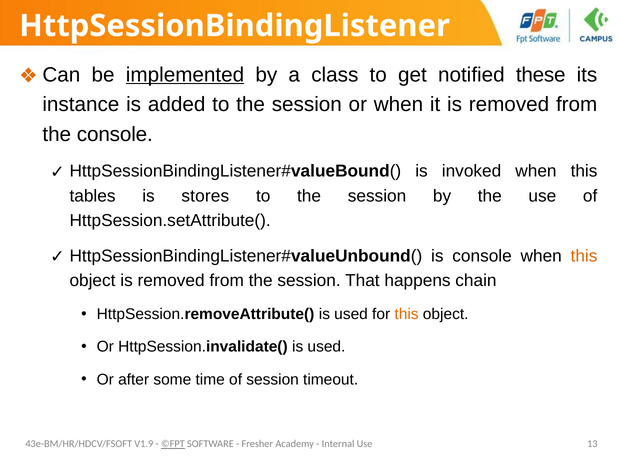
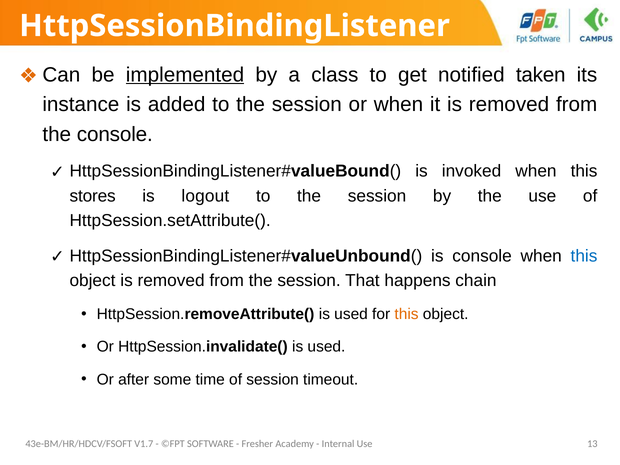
these: these -> taken (541, 75)
tables: tables -> stores (93, 196)
stores: stores -> logout (205, 196)
this colour: orange -> blue (584, 256)
V1.9: V1.9 -> V1.7 (144, 444)
©FPT underline: present -> none (173, 444)
